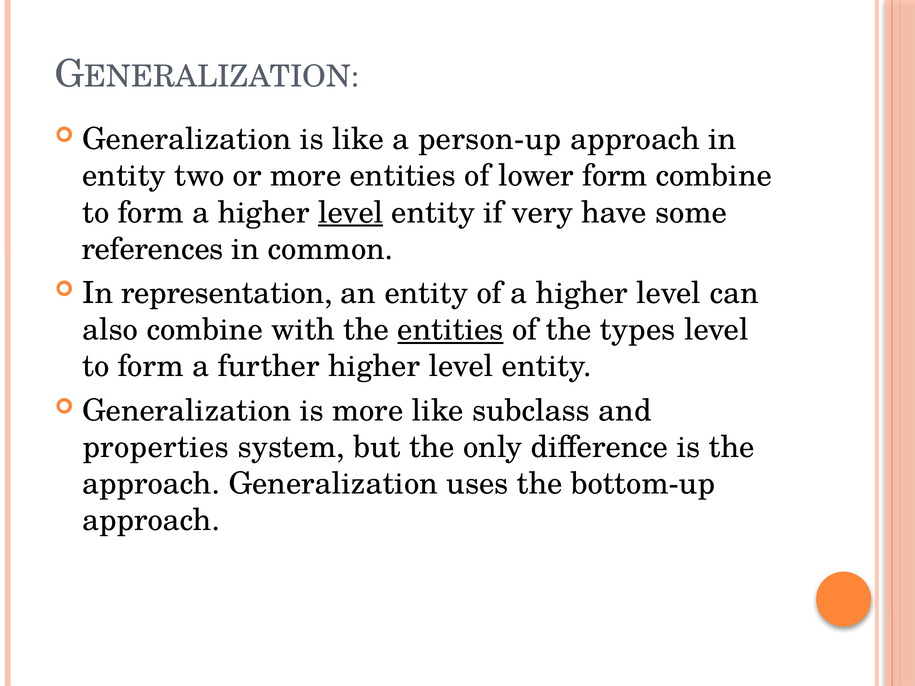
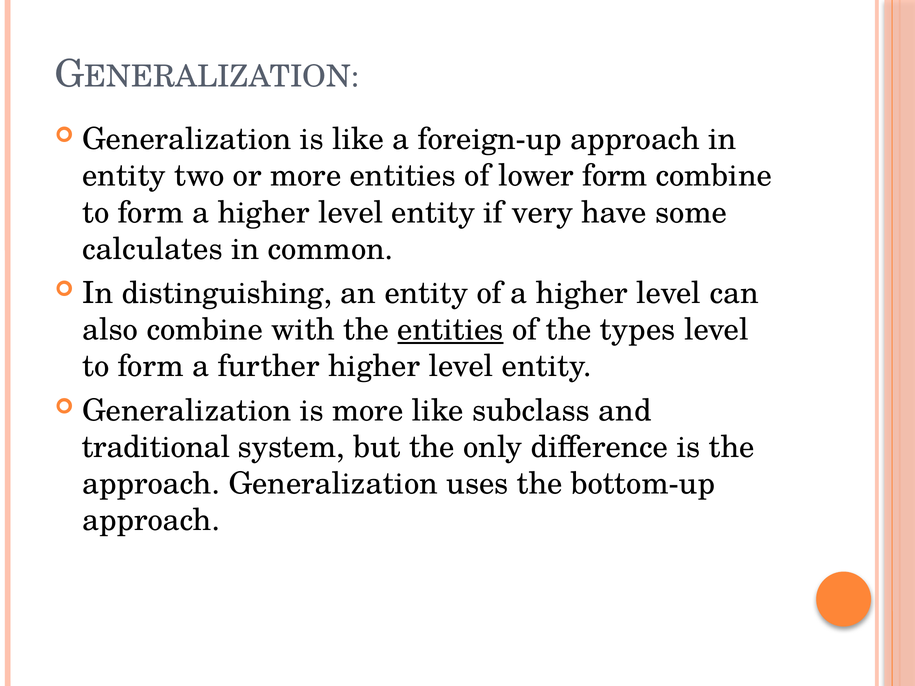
person-up: person-up -> foreign-up (490, 139)
level underline: present -> none (351, 213)
references: references -> calculates (152, 249)
representation: representation -> distinguishing (227, 293)
properties: properties -> traditional (156, 447)
